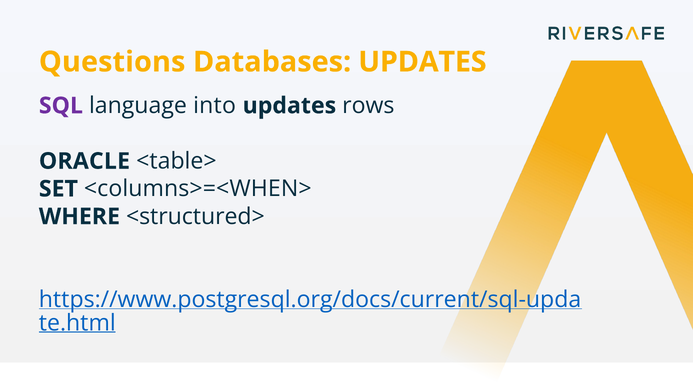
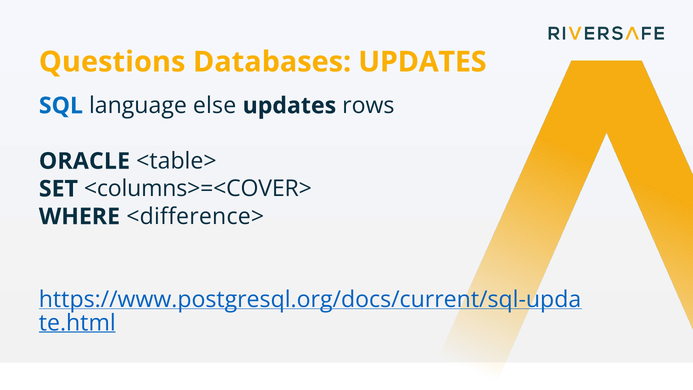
SQL colour: purple -> blue (61, 106)
into: into -> else (215, 106)
<columns>=<WHEN>: <columns>=<WHEN> -> <columns>=<COVER> (198, 189)
<structured>: <structured> -> <difference> (195, 217)
